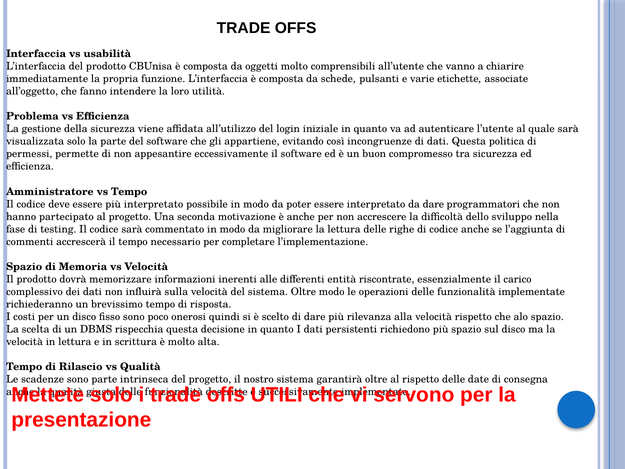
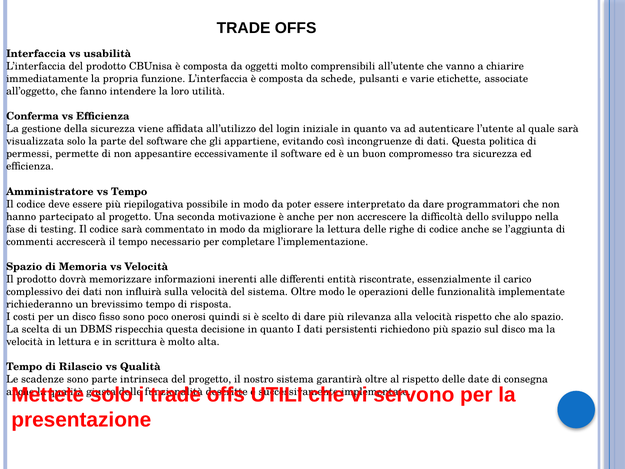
Problema: Problema -> Conferma (32, 116)
più interpretato: interpretato -> riepilogativa (154, 204)
